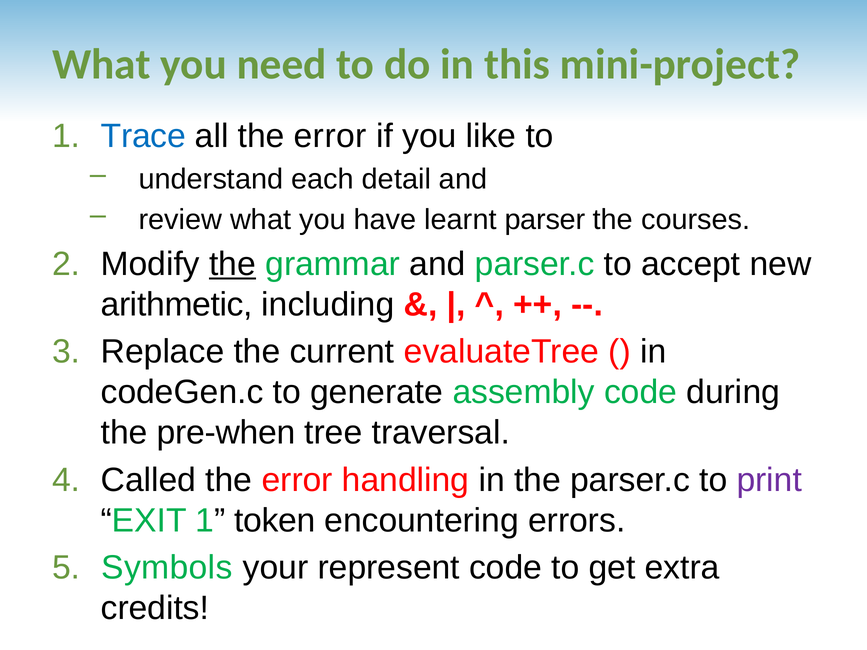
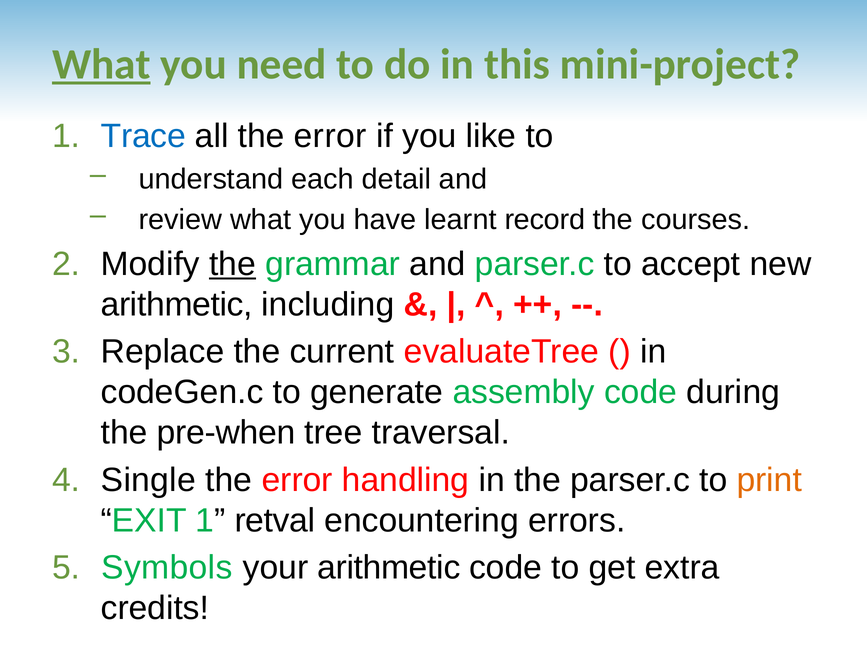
What underline: none -> present (101, 64)
parser: parser -> record (545, 220)
Called: Called -> Single (148, 480)
print colour: purple -> orange (769, 480)
token: token -> retval (275, 521)
your represent: represent -> arithmetic (389, 568)
